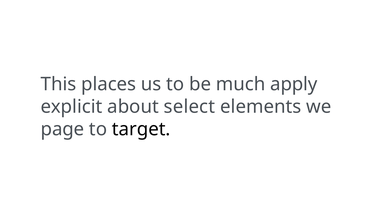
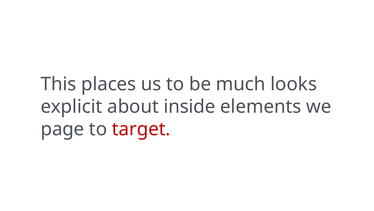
apply: apply -> looks (294, 84)
select: select -> inside (190, 106)
target colour: black -> red (141, 129)
